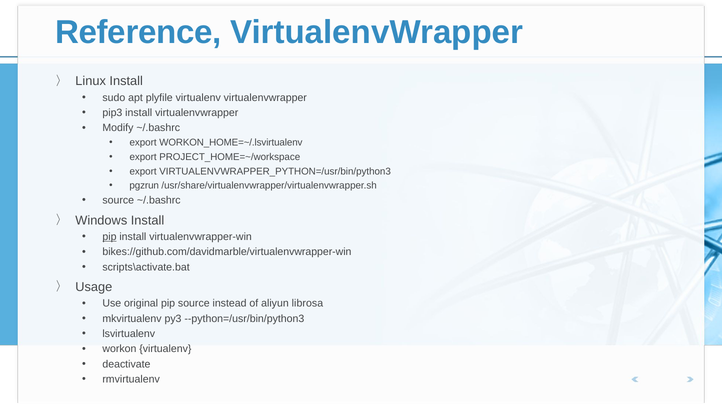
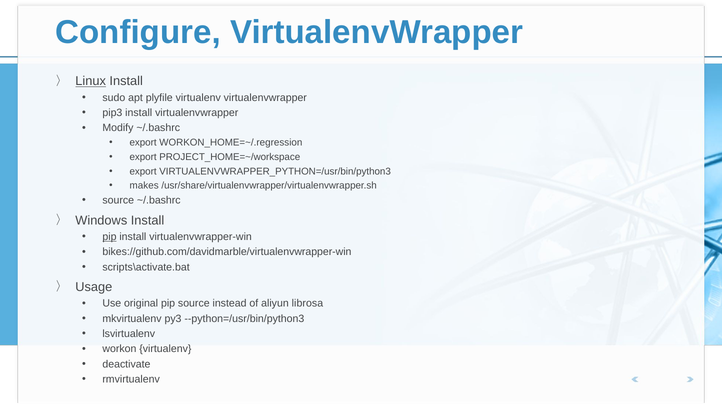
Reference: Reference -> Configure (138, 32)
Linux underline: none -> present (91, 81)
WORKON_HOME=~/.lsvirtualenv: WORKON_HOME=~/.lsvirtualenv -> WORKON_HOME=~/.regression (231, 143)
pgzrun: pgzrun -> makes (144, 186)
